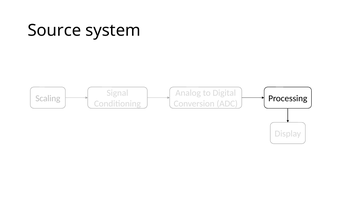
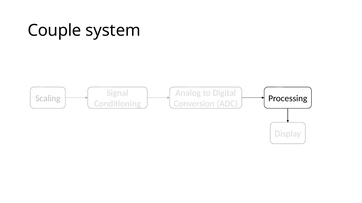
Source: Source -> Couple (54, 30)
